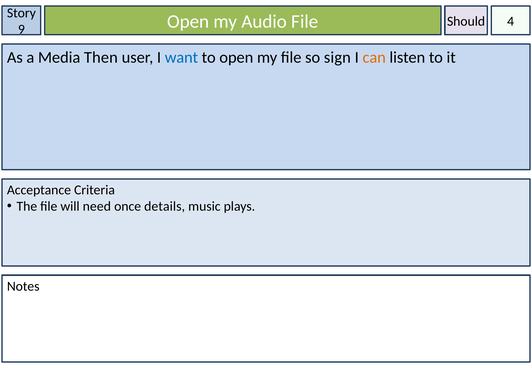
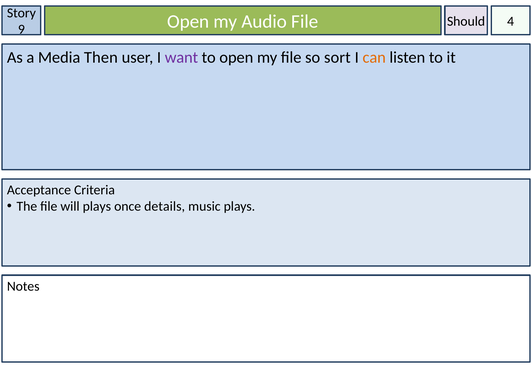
want colour: blue -> purple (181, 58)
sign: sign -> sort (337, 58)
will need: need -> plays (97, 207)
